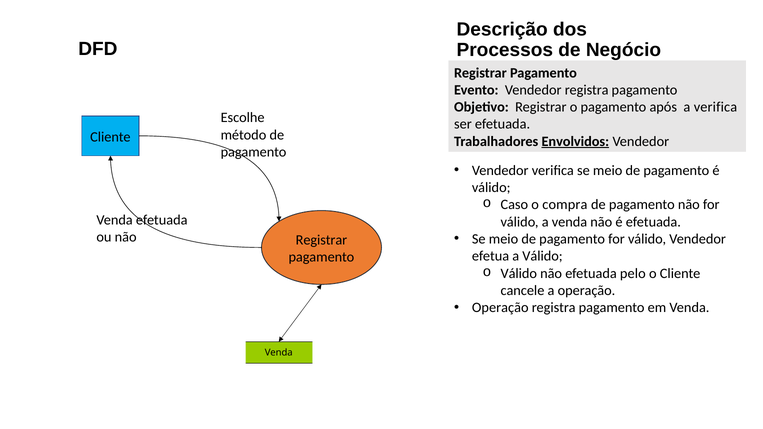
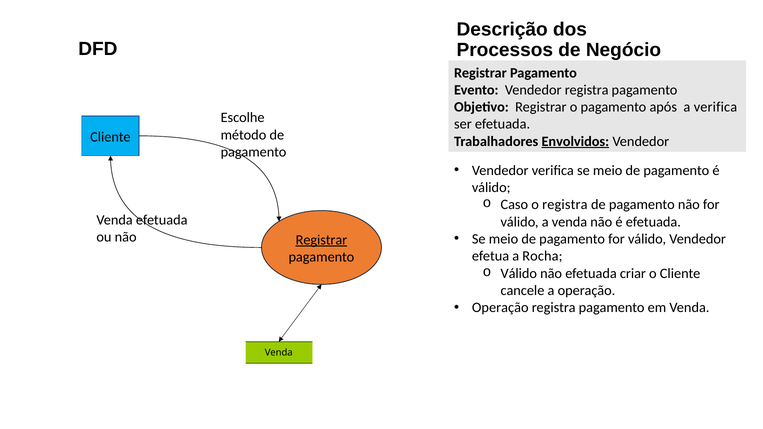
o compra: compra -> registra (565, 205)
Registrar underline: none -> present (321, 240)
a Válido: Válido -> Rocha (542, 256)
pelo: pelo -> criar (633, 273)
